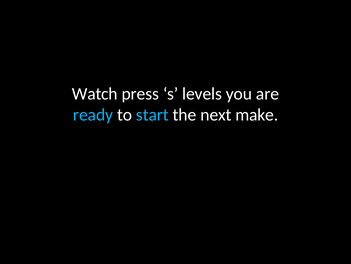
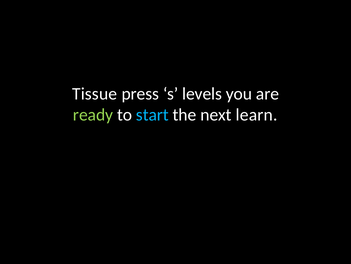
Watch: Watch -> Tissue (95, 93)
ready colour: light blue -> light green (93, 115)
make: make -> learn (257, 115)
